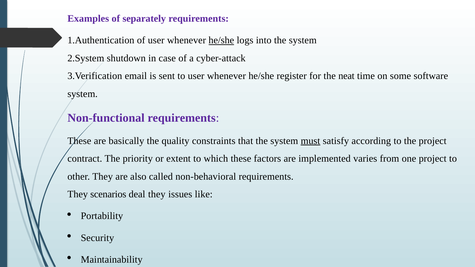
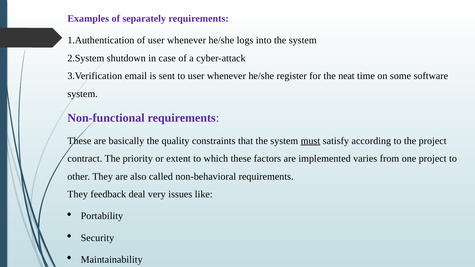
he/she underline: present -> none (221, 40)
scenarios: scenarios -> feedback (108, 194)
deal they: they -> very (157, 194)
